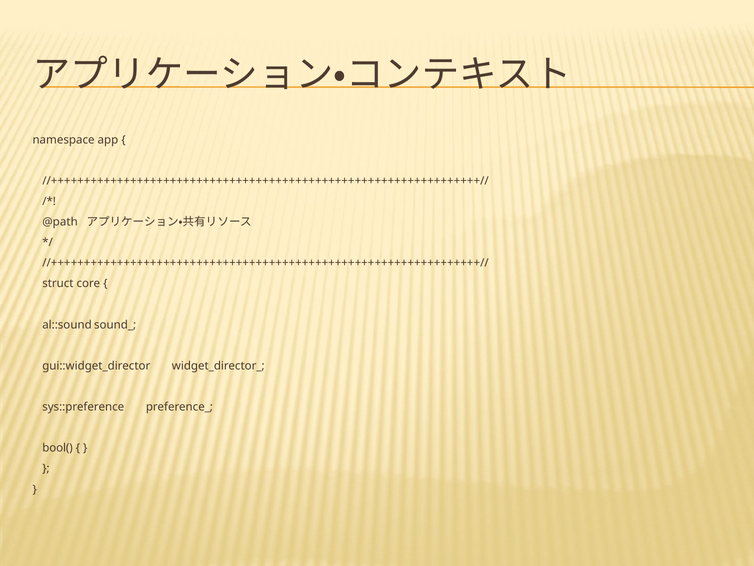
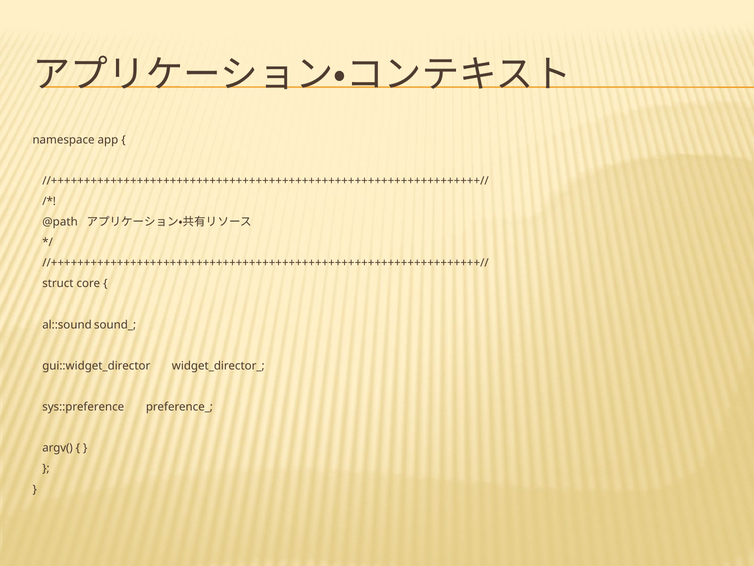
bool(: bool( -> argv( (58, 448)
